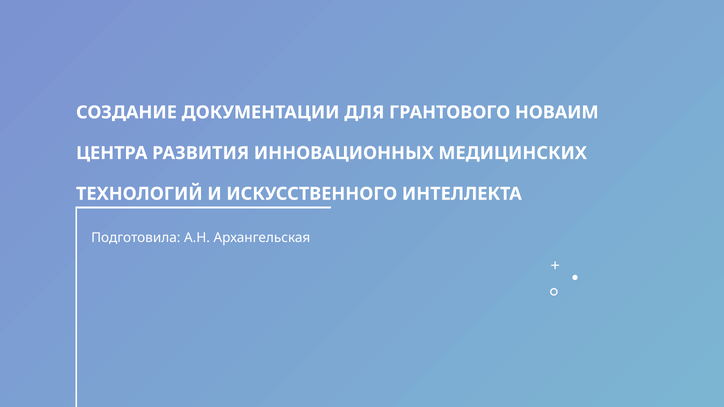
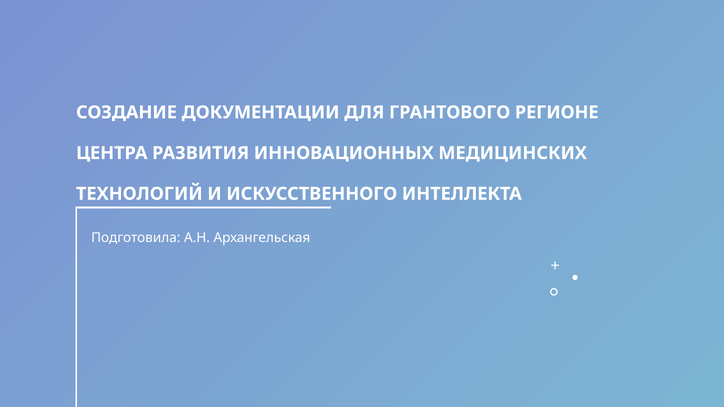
НОВАИМ: НОВАИМ -> РЕГИОНЕ (557, 112)
